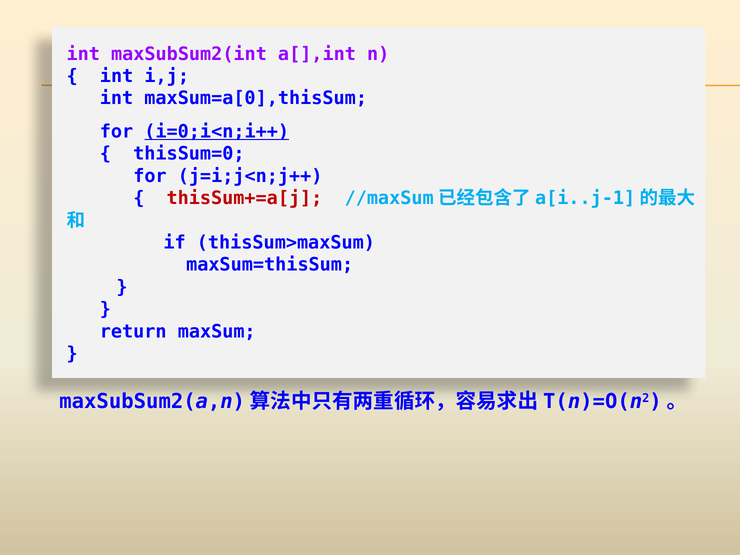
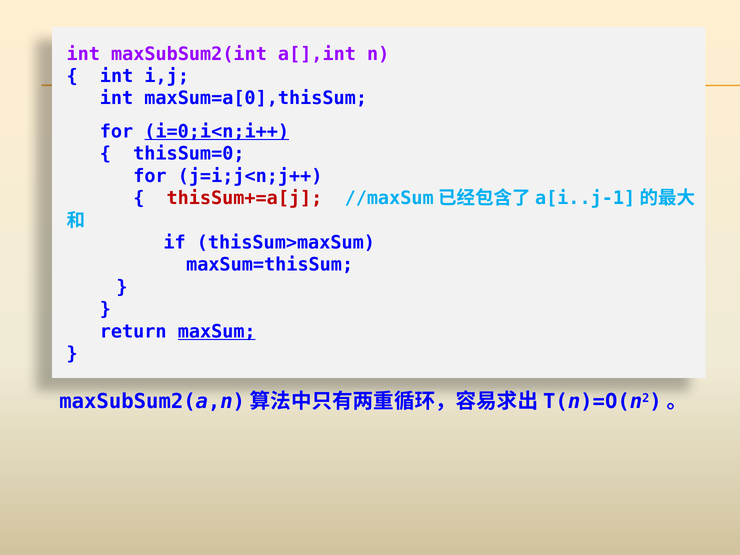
maxSum underline: none -> present (217, 331)
